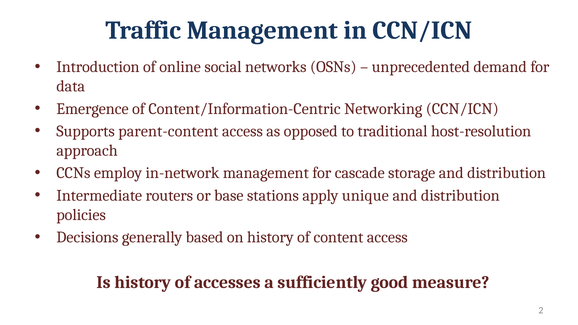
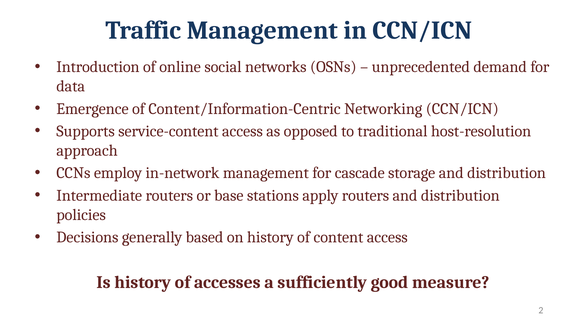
parent-content: parent-content -> service-content (168, 131)
apply unique: unique -> routers (365, 196)
